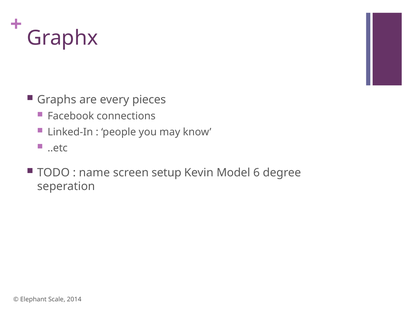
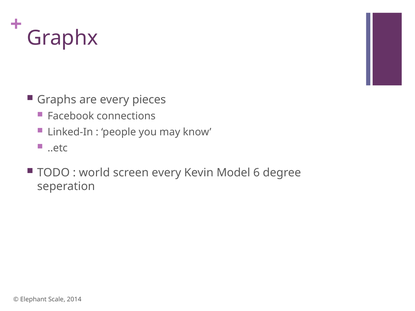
name: name -> world (94, 173)
screen setup: setup -> every (166, 173)
